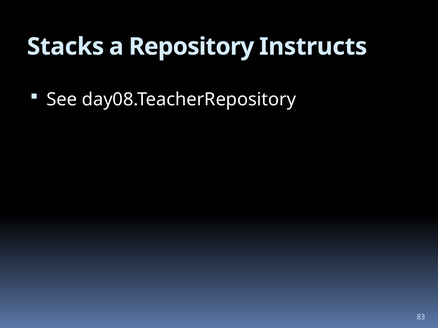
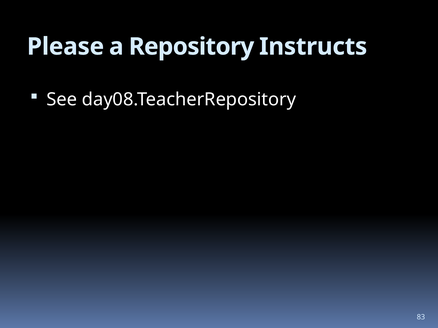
Stacks: Stacks -> Please (65, 47)
